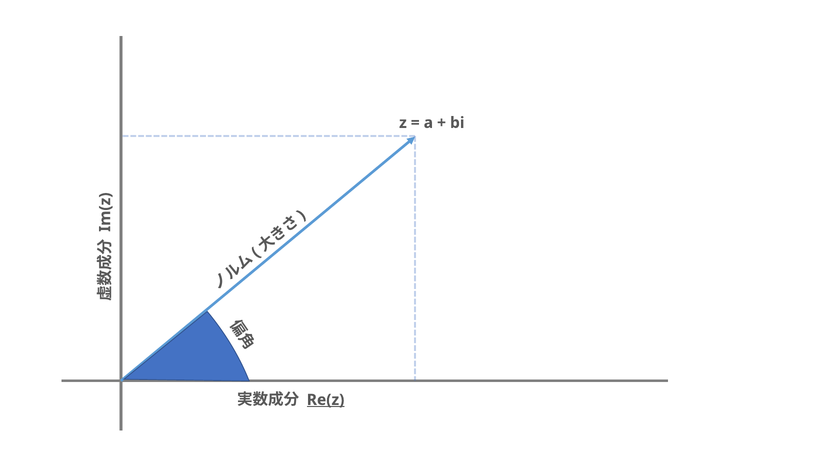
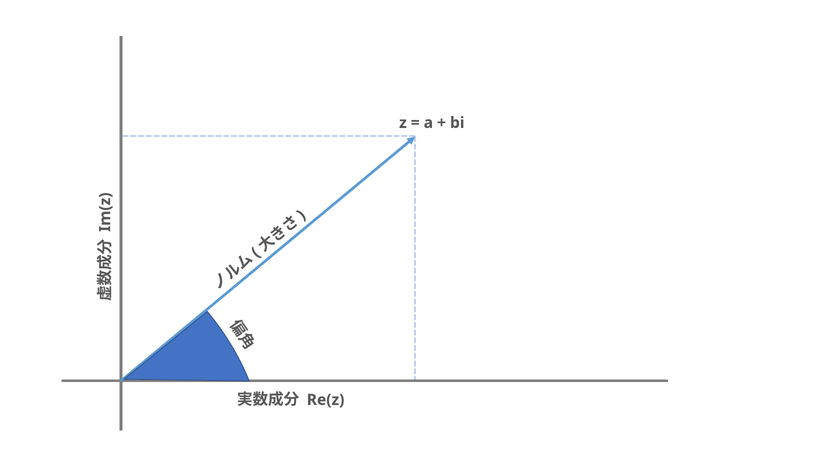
Re(z underline: present -> none (326, 400)
